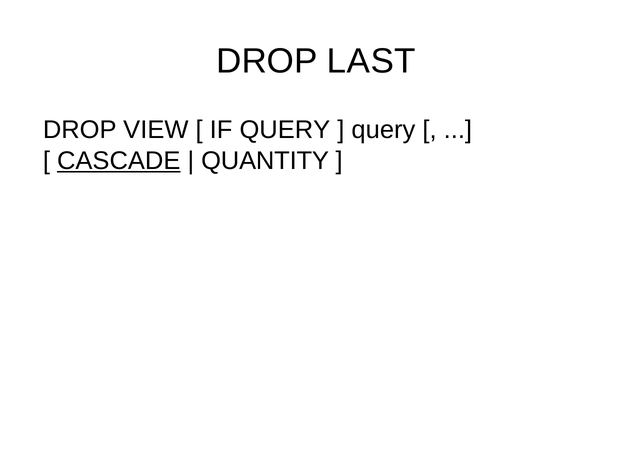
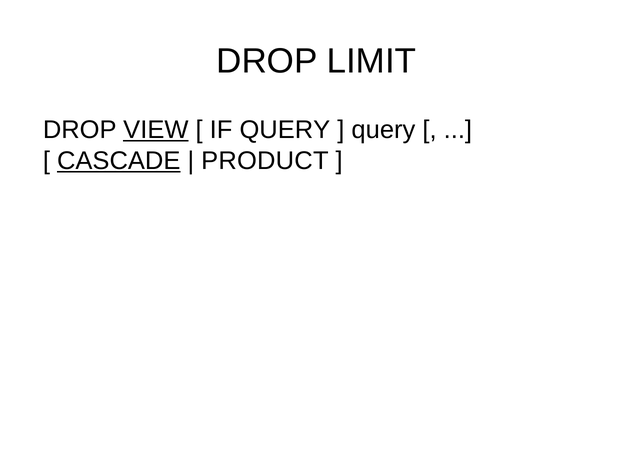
LAST: LAST -> LIMIT (371, 61)
VIEW underline: none -> present (156, 130)
QUANTITY: QUANTITY -> PRODUCT (265, 161)
